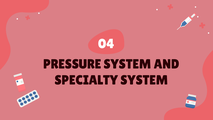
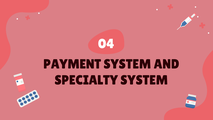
PRESSURE: PRESSURE -> PAYMENT (72, 64)
